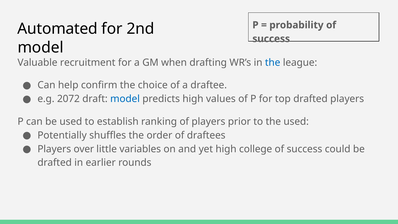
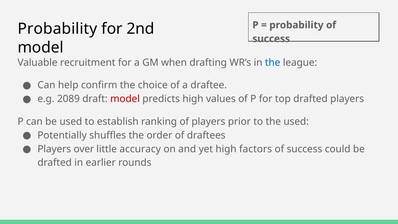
Automated: Automated -> Probability (57, 29)
2072: 2072 -> 2089 (68, 99)
model colour: blue -> red (125, 99)
variables: variables -> accuracy (140, 149)
college: college -> factors (256, 149)
